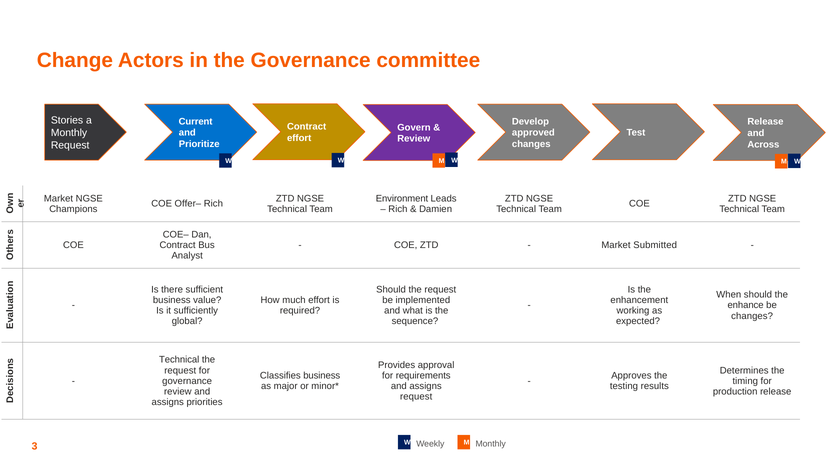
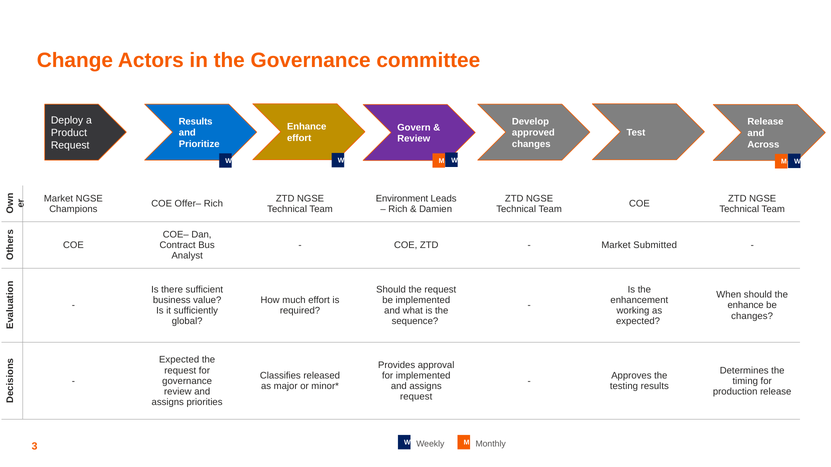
Stories: Stories -> Deploy (67, 121)
Current: Current -> Results (196, 121)
Contract: Contract -> Enhance (307, 127)
Monthly: Monthly -> Product (69, 133)
Technical: Technical -> Expected (179, 360)
Classifies business: business -> released (322, 376)
for requirements: requirements -> implemented (423, 376)
